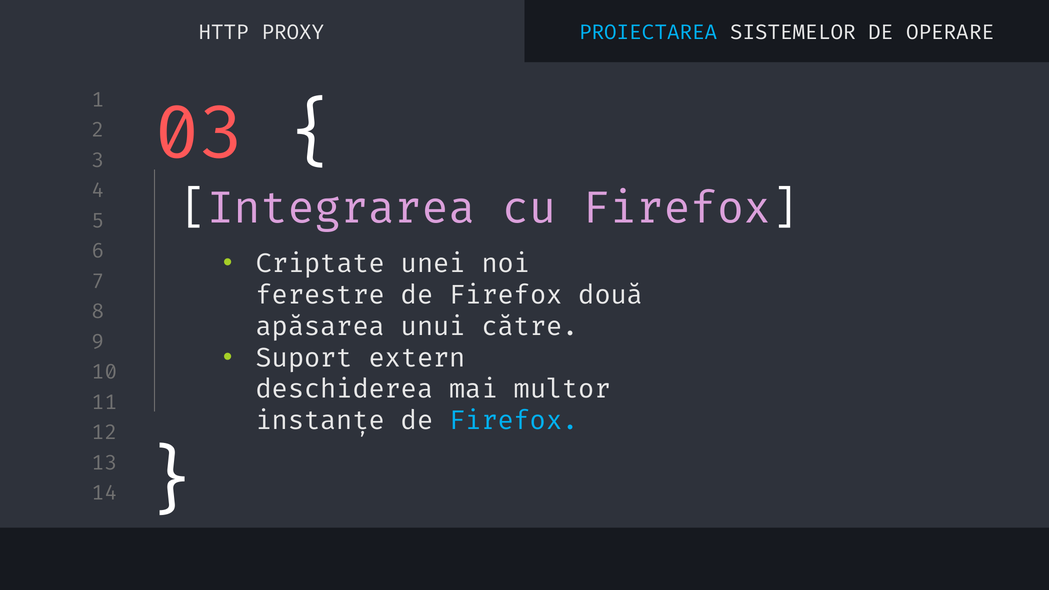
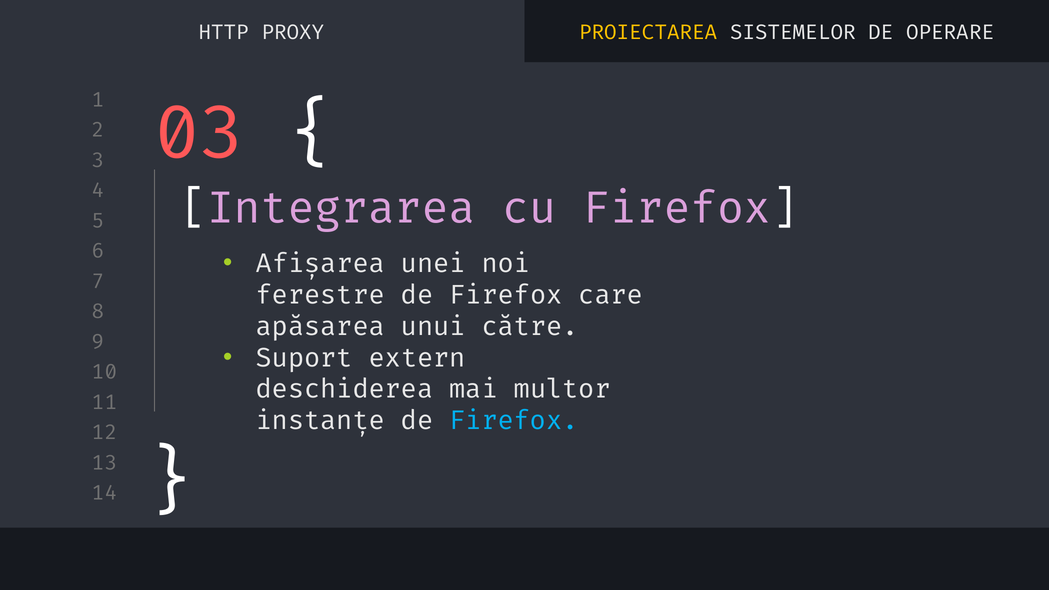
PROIECTAREA colour: light blue -> yellow (648, 32)
Criptate: Criptate -> Afișarea (320, 264)
două: două -> care (611, 295)
